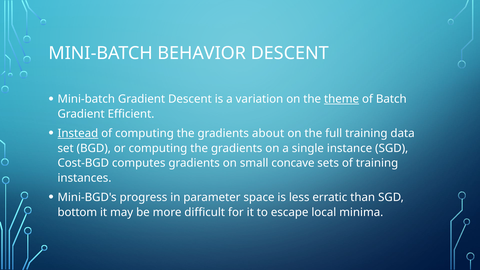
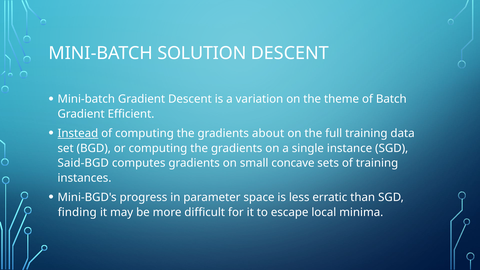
BEHAVIOR: BEHAVIOR -> SOLUTION (202, 53)
theme underline: present -> none (342, 99)
Cost-BGD: Cost-BGD -> Said-BGD (83, 163)
bottom: bottom -> finding (77, 212)
